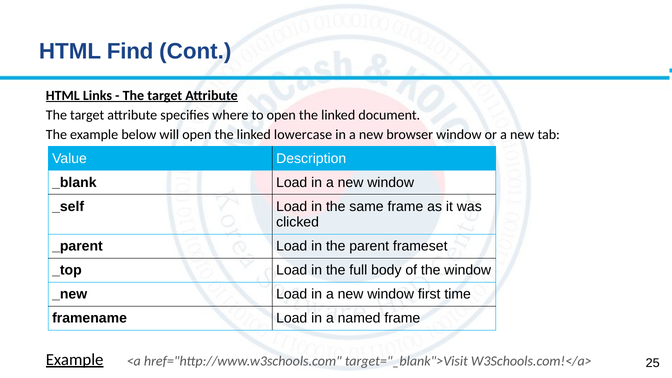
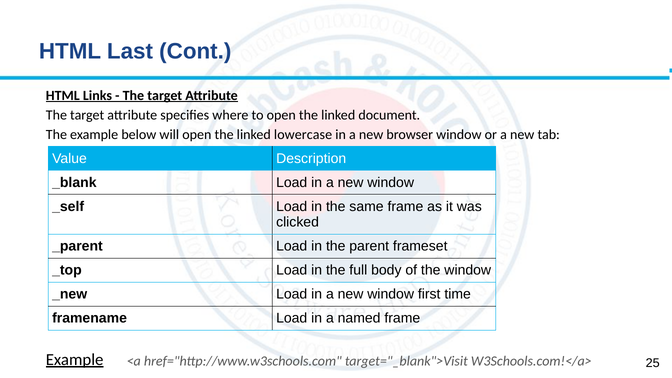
Find: Find -> Last (130, 52)
